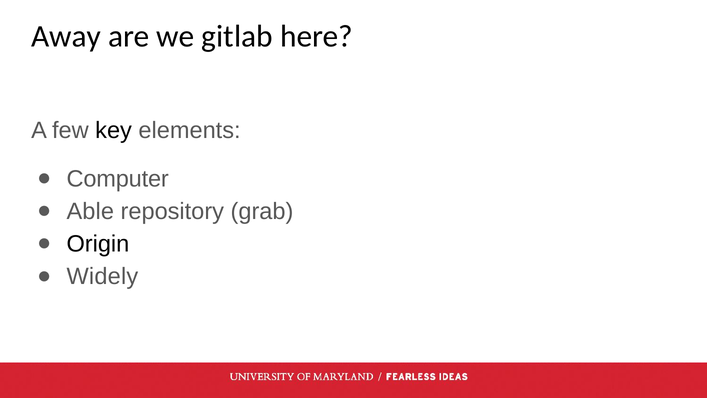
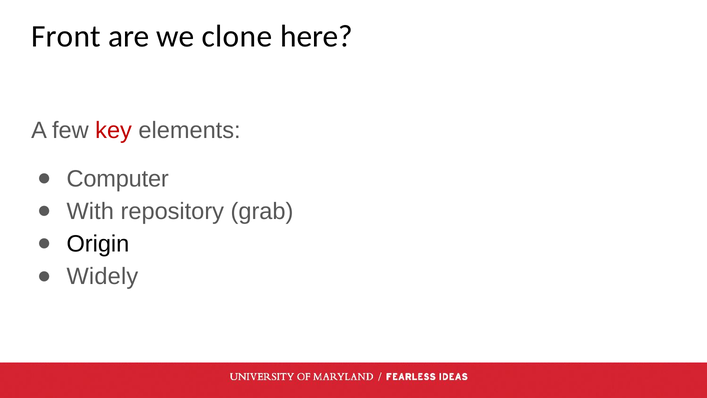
Away: Away -> Front (66, 36)
gitlab: gitlab -> clone (237, 36)
key colour: black -> red (114, 131)
Able: Able -> With (90, 211)
